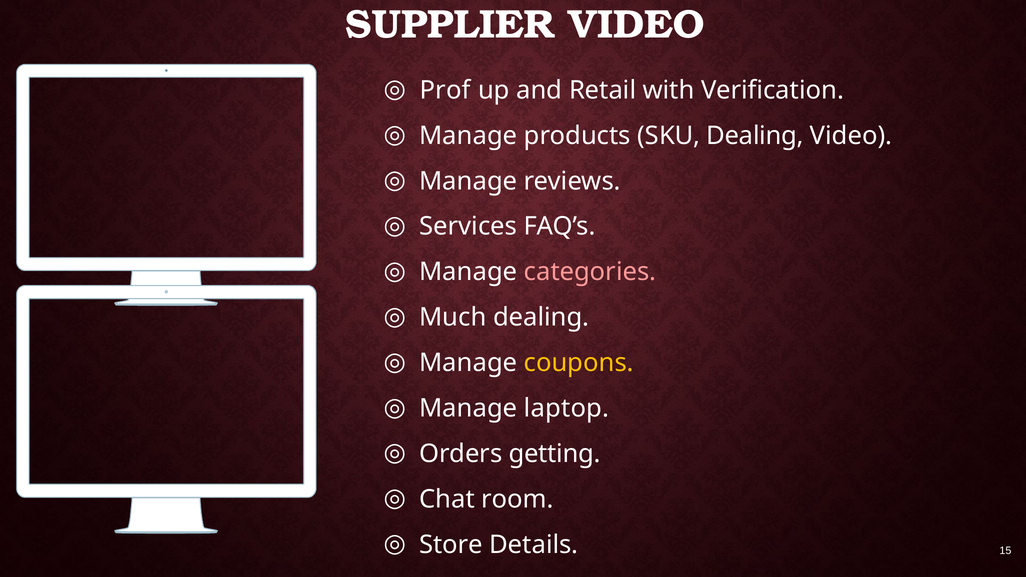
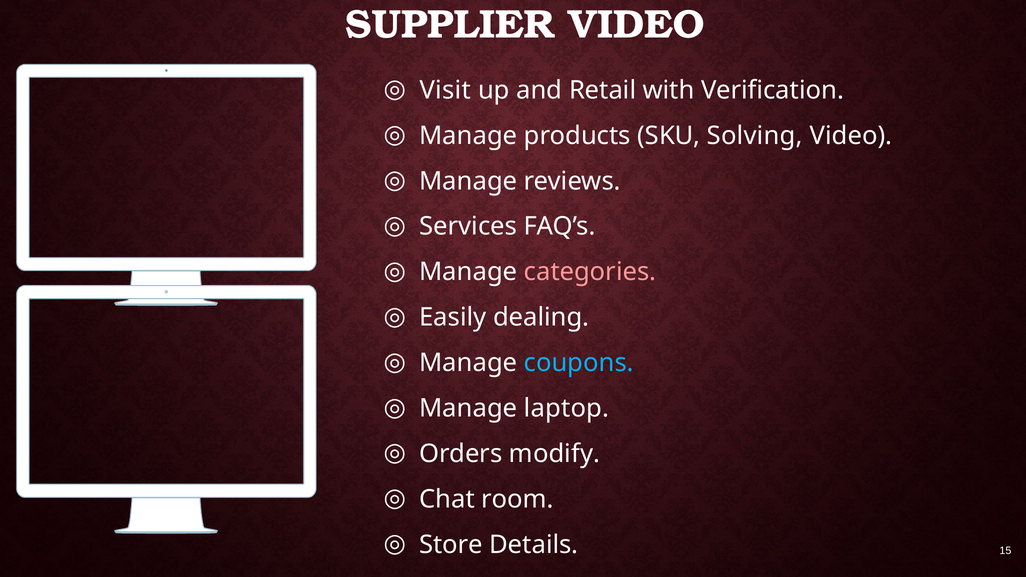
Prof: Prof -> Visit (445, 90)
SKU Dealing: Dealing -> Solving (755, 136)
Much: Much -> Easily (453, 318)
coupons colour: yellow -> light blue (579, 363)
getting: getting -> modify (555, 454)
